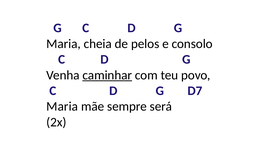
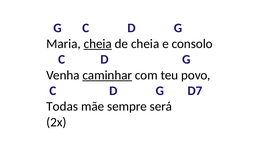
cheia underline: none -> present (98, 44)
de pelos: pelos -> cheia (145, 44)
Maria: Maria -> Todas (62, 106)
